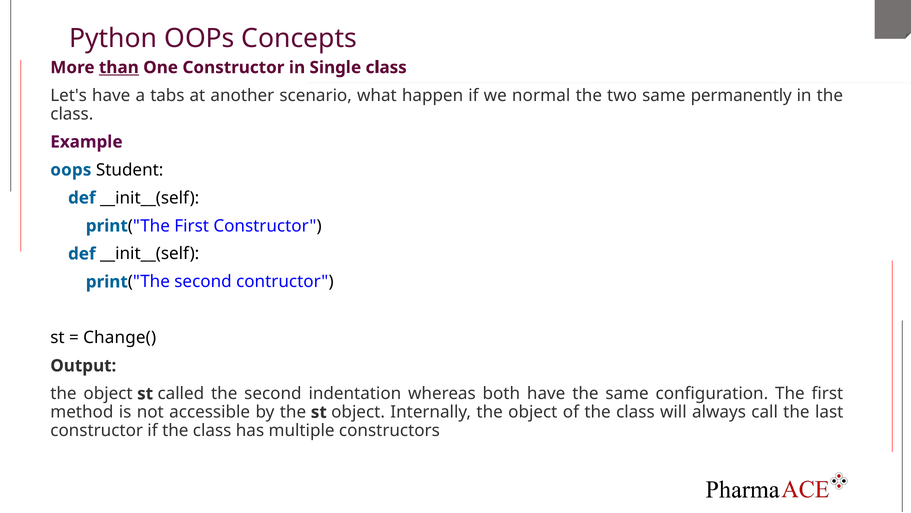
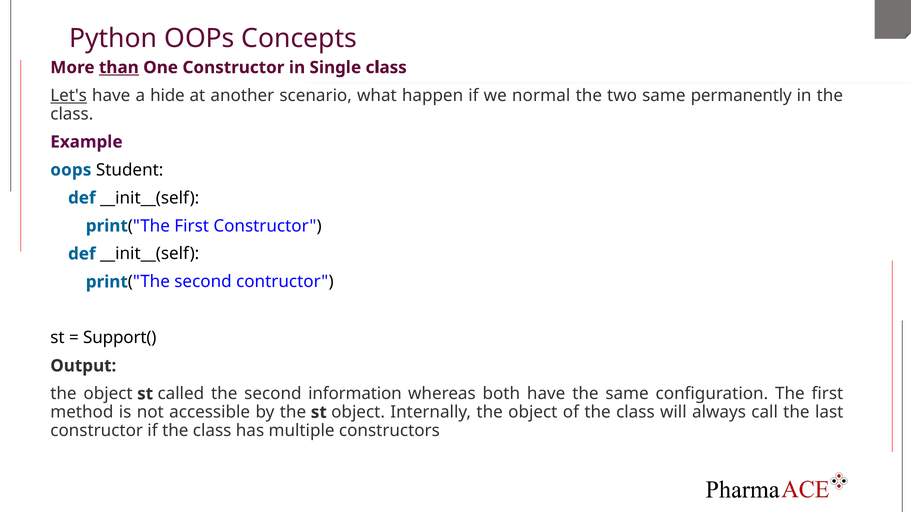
Let's underline: none -> present (69, 95)
tabs: tabs -> hide (167, 95)
Change(: Change( -> Support( (120, 337)
indentation: indentation -> information (355, 393)
